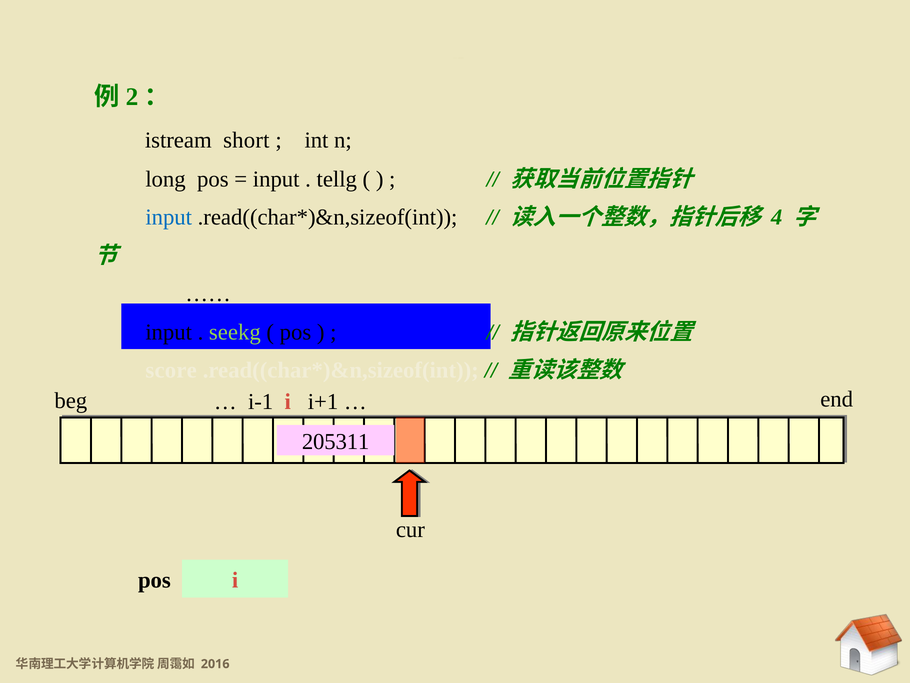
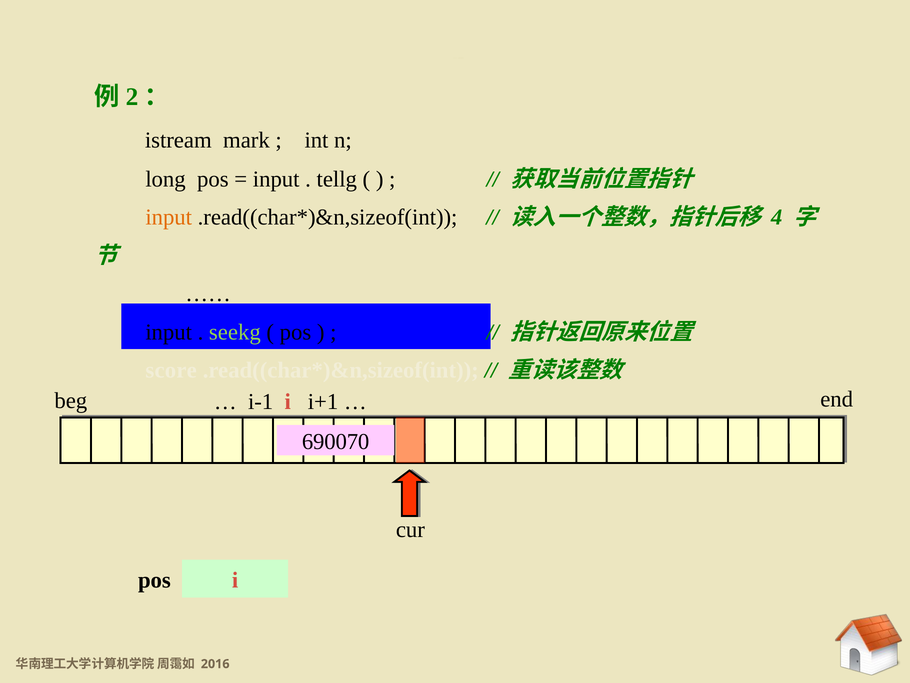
short: short -> mark (246, 140)
input colour: blue -> orange (169, 217)
205311: 205311 -> 690070 (336, 441)
